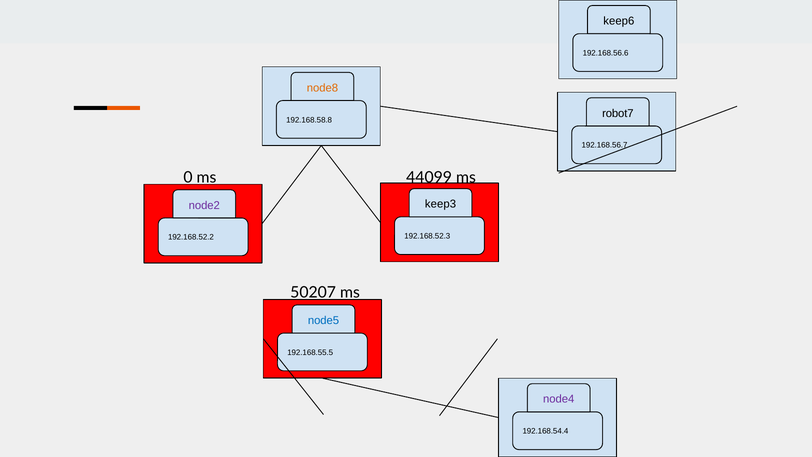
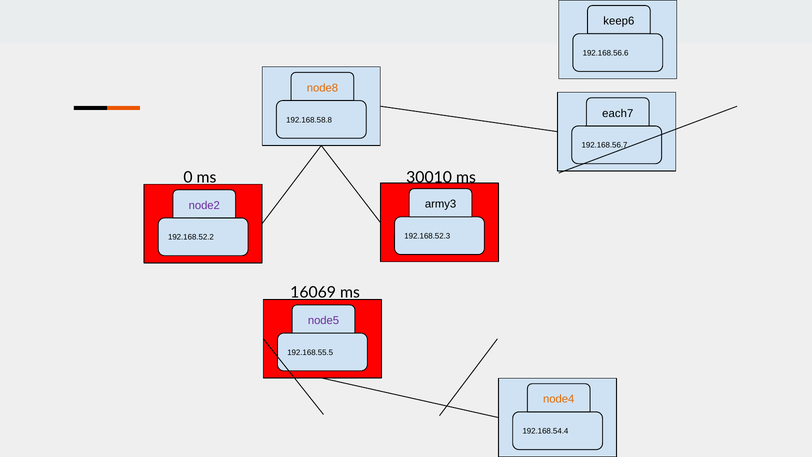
robot7: robot7 -> each7 (618, 113)
44099: 44099 -> 30010 (429, 177)
keep3: keep3 -> army3 (441, 204)
50207: 50207 -> 16069 (313, 293)
node5 colour: blue -> purple (324, 320)
node4 colour: purple -> orange (559, 399)
